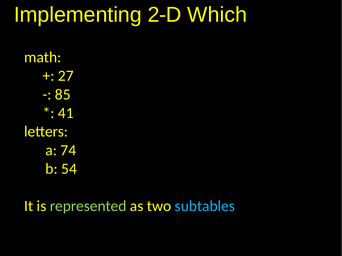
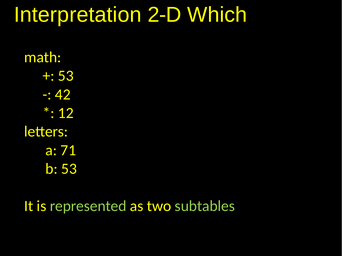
Implementing: Implementing -> Interpretation (78, 15)
27: 27 -> 53 (66, 76)
85: 85 -> 42 (63, 95)
41: 41 -> 12 (66, 113)
74: 74 -> 71 (68, 150)
b 54: 54 -> 53 (69, 169)
subtables colour: light blue -> light green (205, 206)
